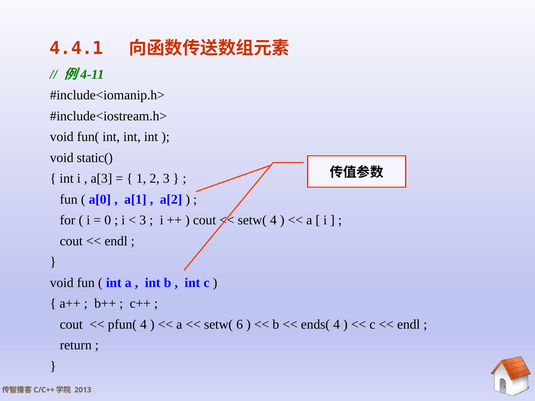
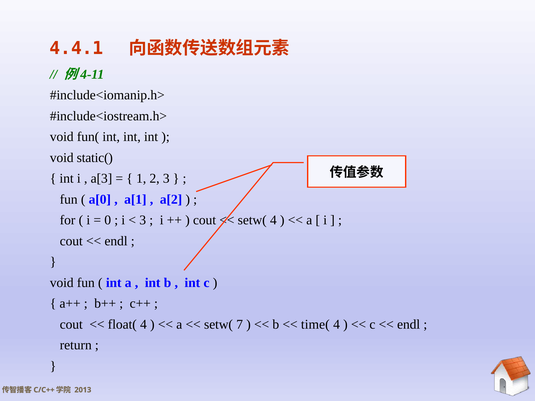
pfun(: pfun( -> float( (122, 325)
6: 6 -> 7 (240, 325)
ends(: ends( -> time( (315, 325)
